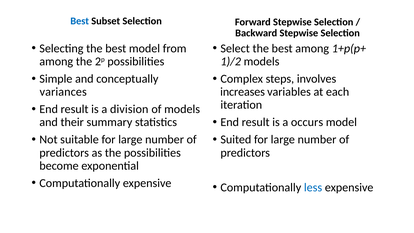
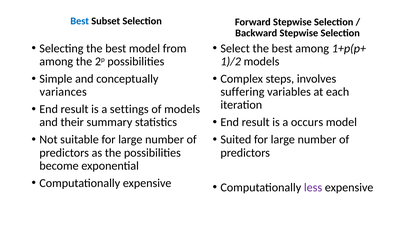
increases: increases -> suffering (242, 92)
division: division -> settings (129, 109)
less colour: blue -> purple (313, 187)
